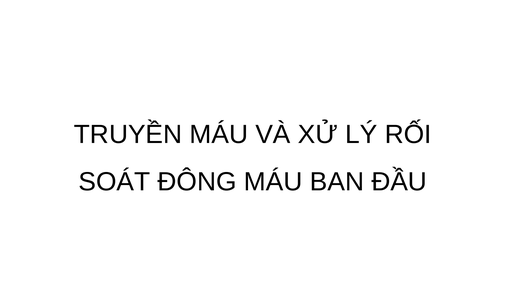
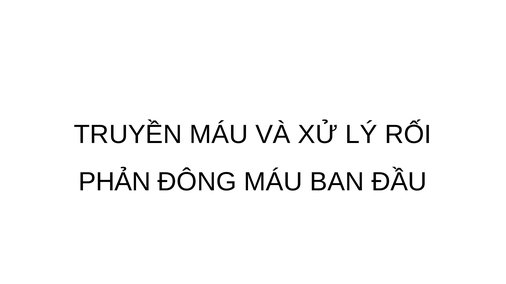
SOÁT: SOÁT -> PHẢN (115, 182)
